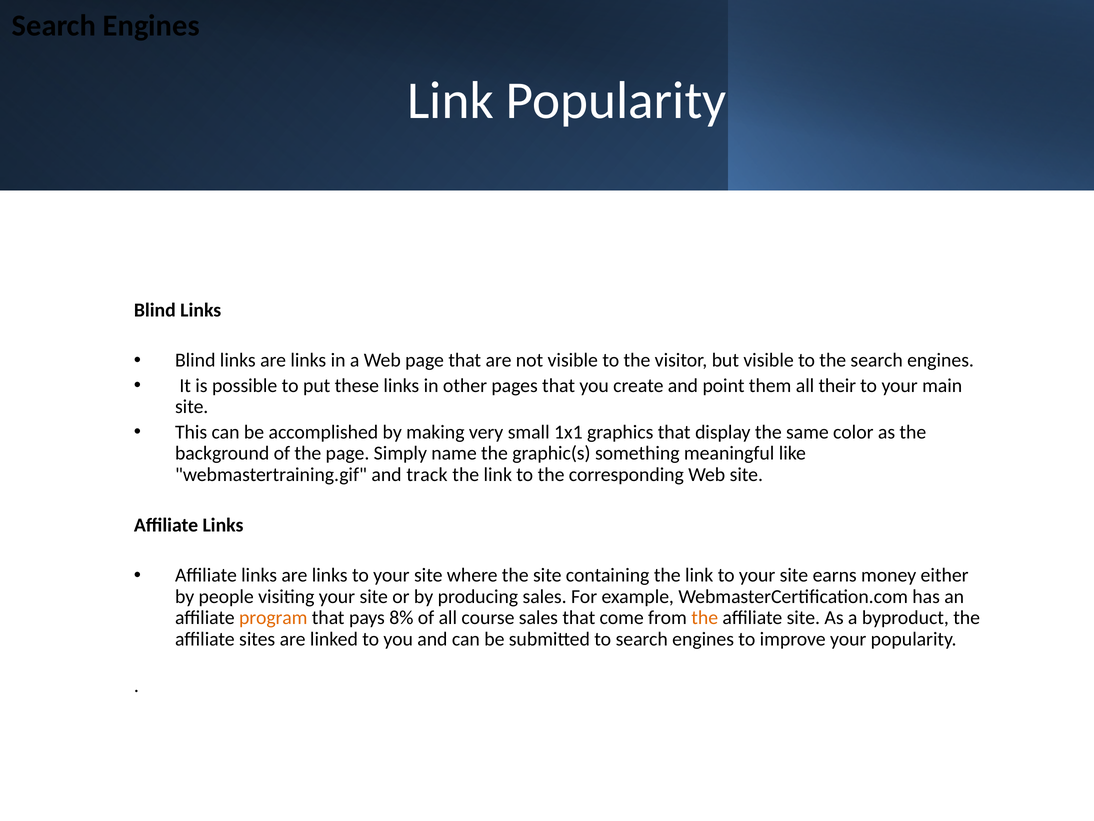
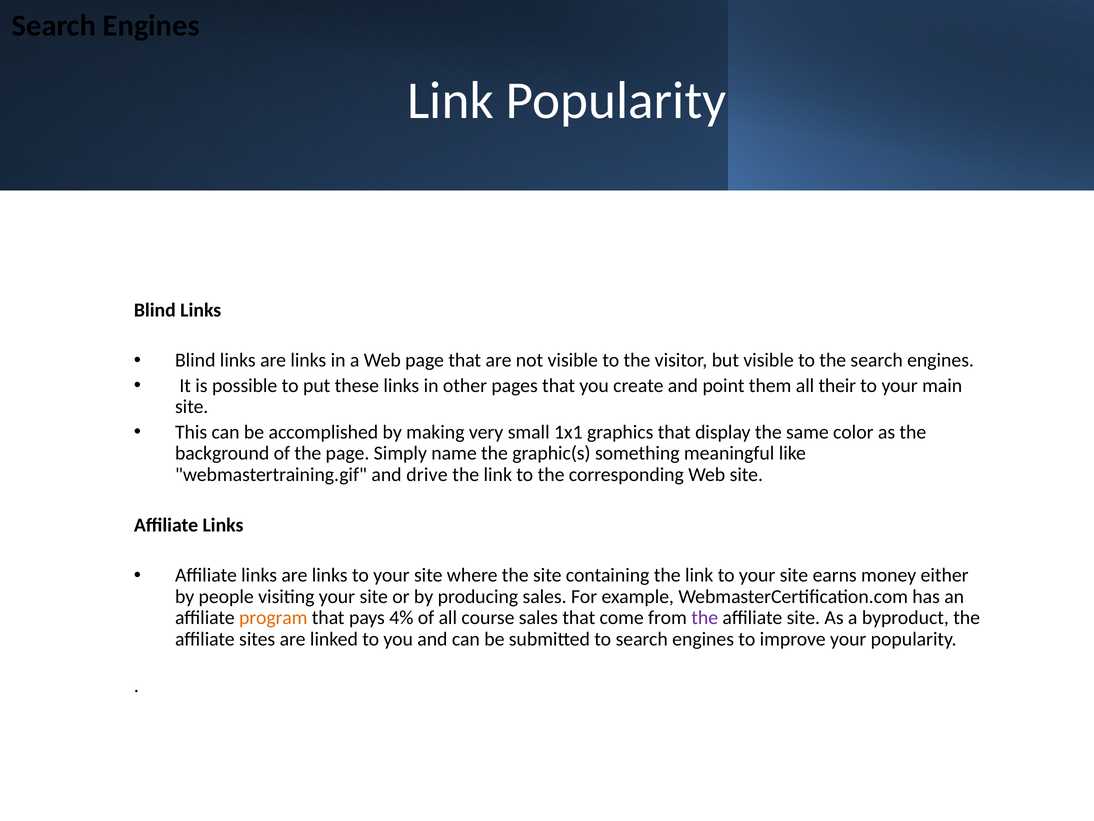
track: track -> drive (427, 474)
8%: 8% -> 4% (401, 618)
the colour: orange -> purple (705, 618)
